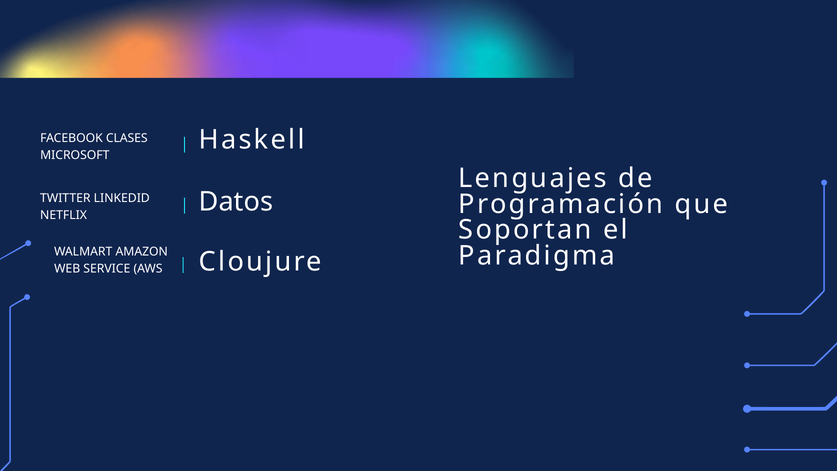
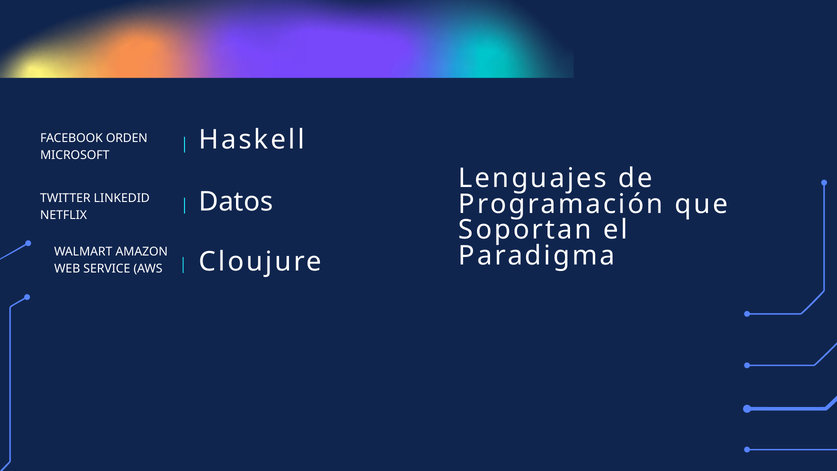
CLASES: CLASES -> ORDEN (127, 138)
